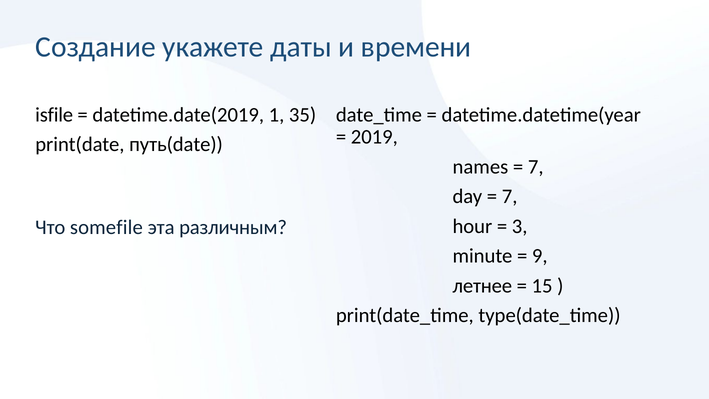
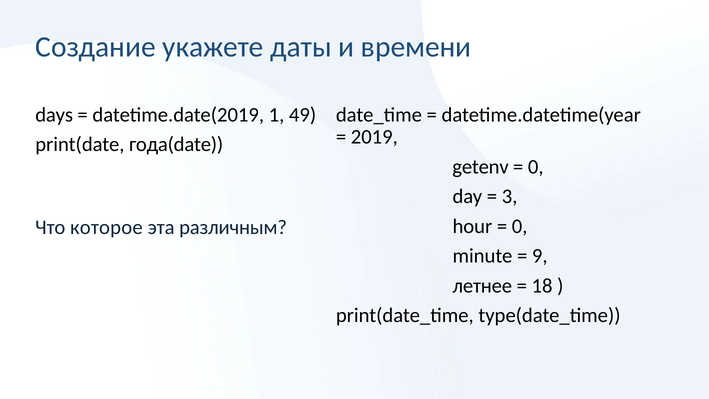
isfile: isfile -> days (54, 115)
35: 35 -> 49 (303, 115)
путь(date: путь(date -> года(date (176, 144)
names: names -> getenv (481, 167)
7: 7 -> 0 (536, 167)
7: 7 -> 3 (510, 196)
3: 3 -> 0 (520, 226)
somefile: somefile -> которое (106, 227)
15: 15 -> 18 (542, 286)
